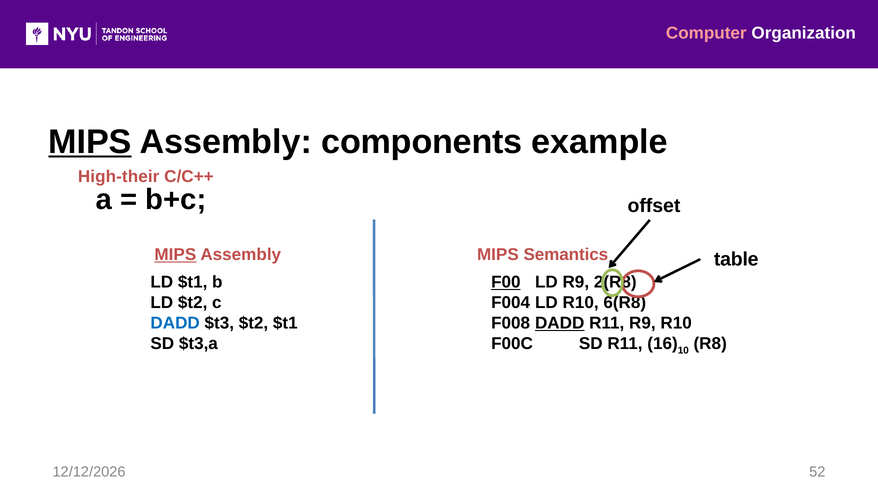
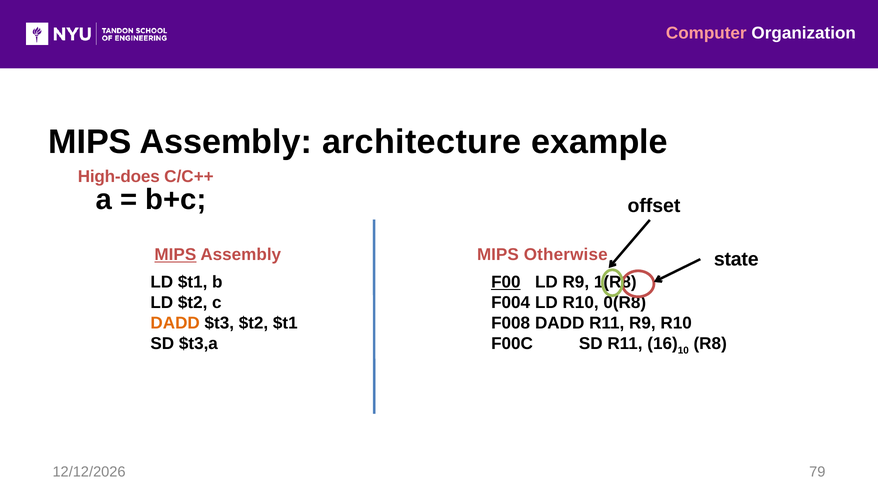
MIPS underline: present -> none (90, 142)
components: components -> architecture (422, 142)
High-their: High-their -> High-does (119, 176)
Semantics: Semantics -> Otherwise (566, 254)
table: table -> state (736, 259)
2(R8: 2(R8 -> 1(R8 (615, 282)
6(R8: 6(R8 -> 0(R8 (625, 303)
DADD colour: blue -> orange (175, 323)
DADD underline: present -> none (560, 323)
52: 52 -> 79 (817, 472)
